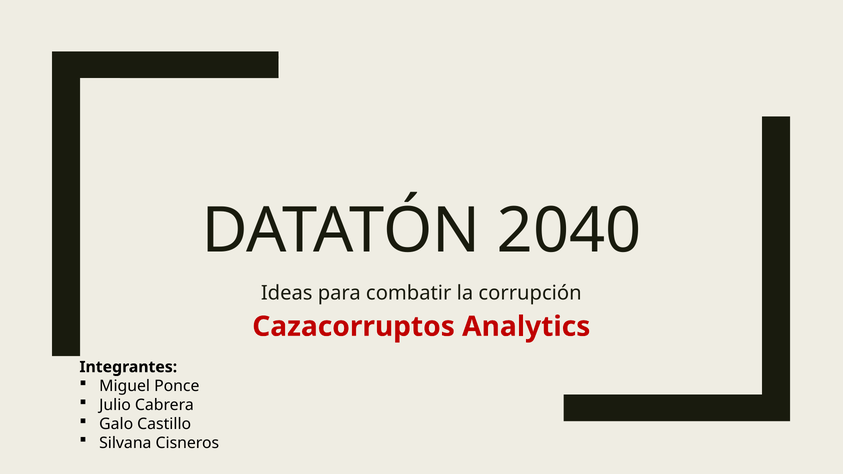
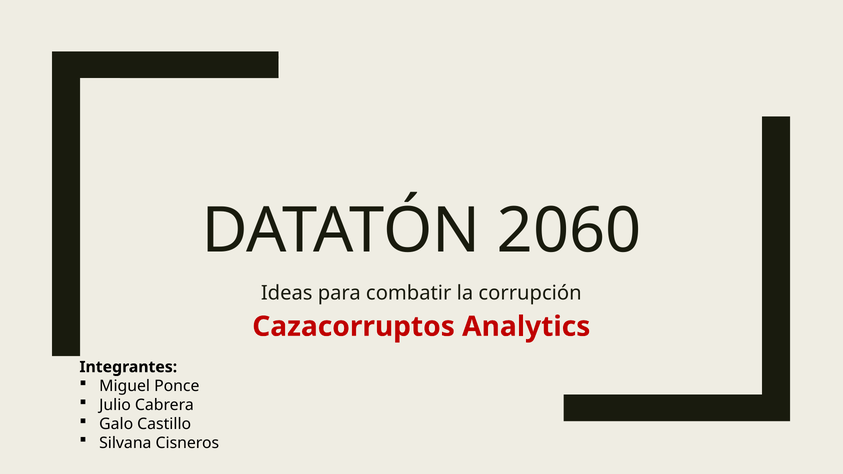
2040: 2040 -> 2060 (569, 231)
